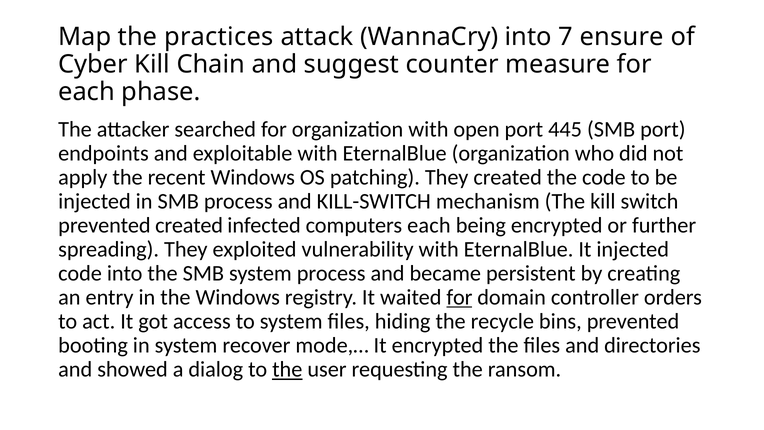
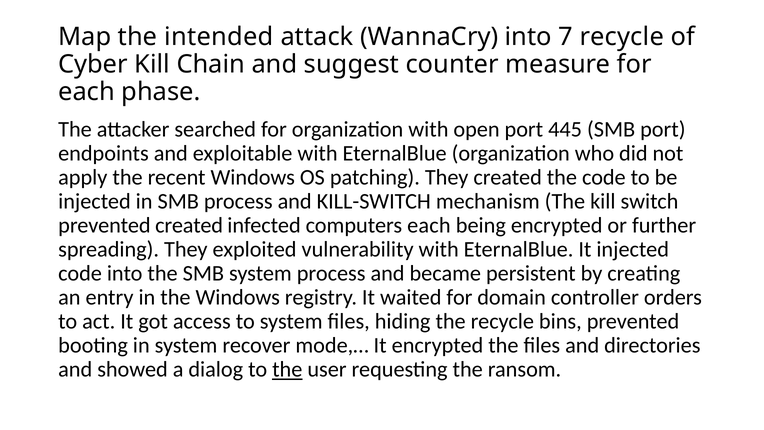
practices: practices -> intended (219, 37)
7 ensure: ensure -> recycle (622, 37)
for underline: present -> none (459, 297)
